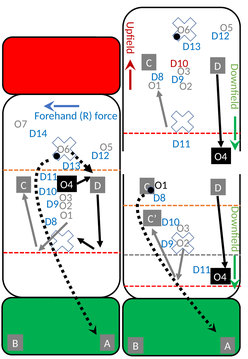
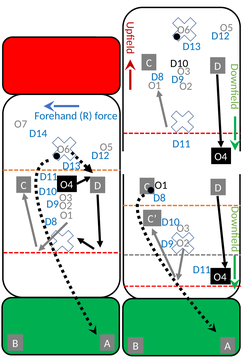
D10 colour: red -> black (179, 63)
